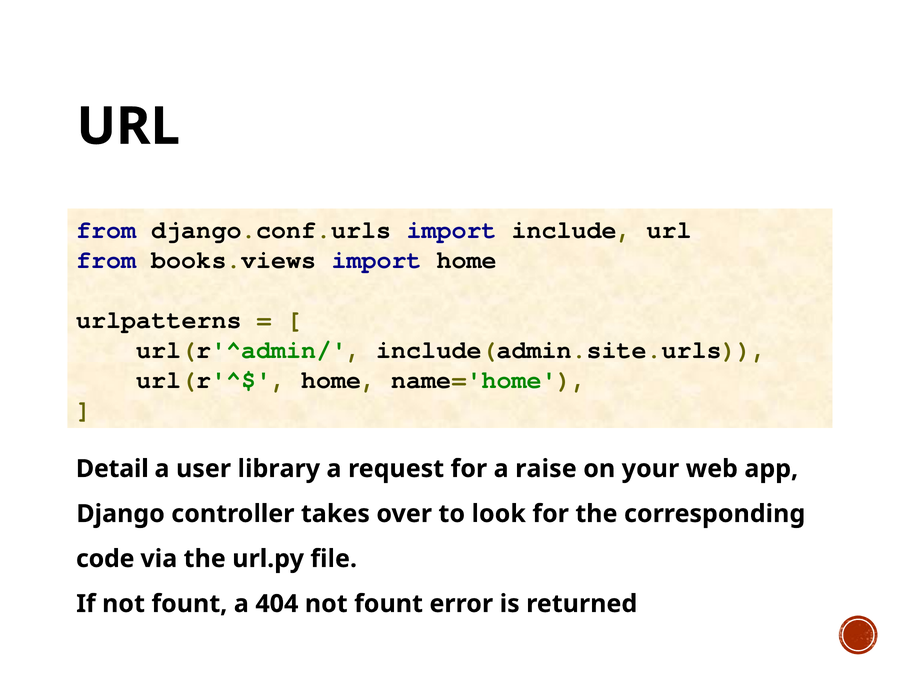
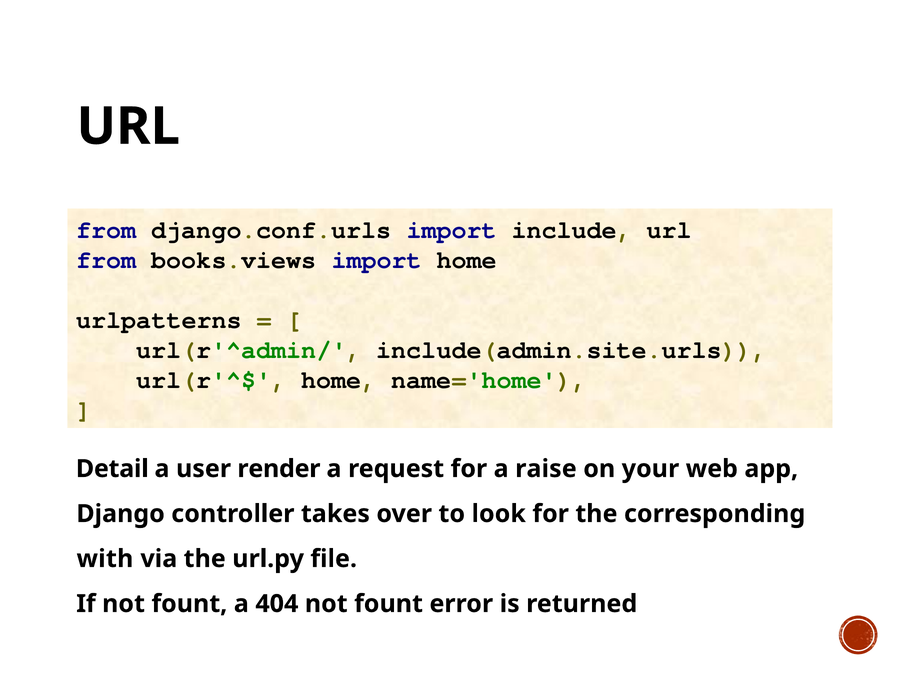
library: library -> render (279, 469)
code: code -> with (105, 559)
